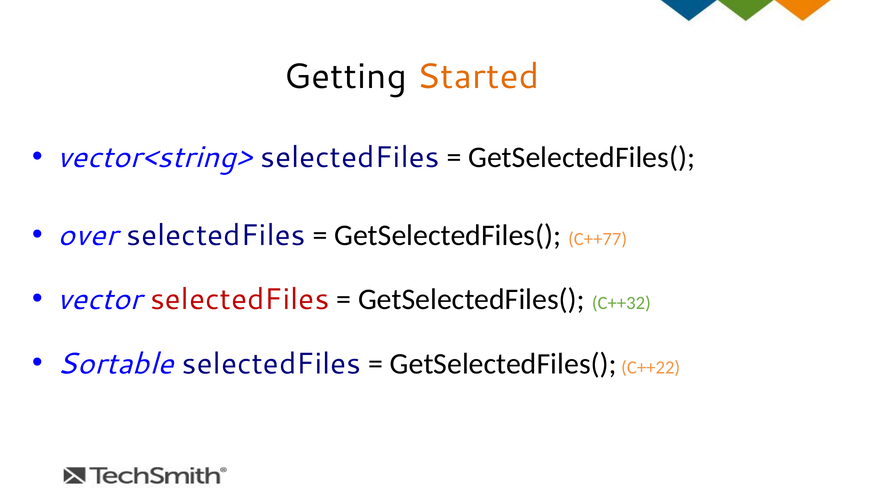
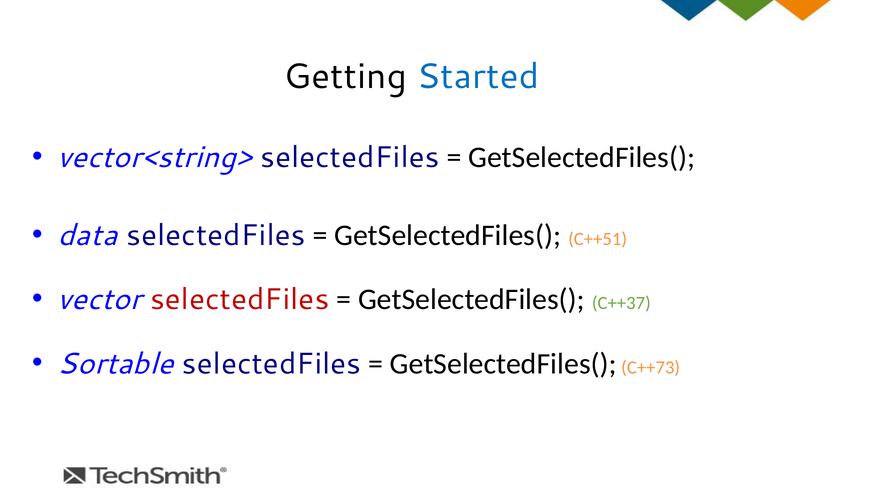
Started colour: orange -> blue (478, 77)
over: over -> data (88, 235)
C++77: C++77 -> C++51 (598, 239)
C++32: C++32 -> C++37 (621, 303)
C++22: C++22 -> C++73 (651, 367)
